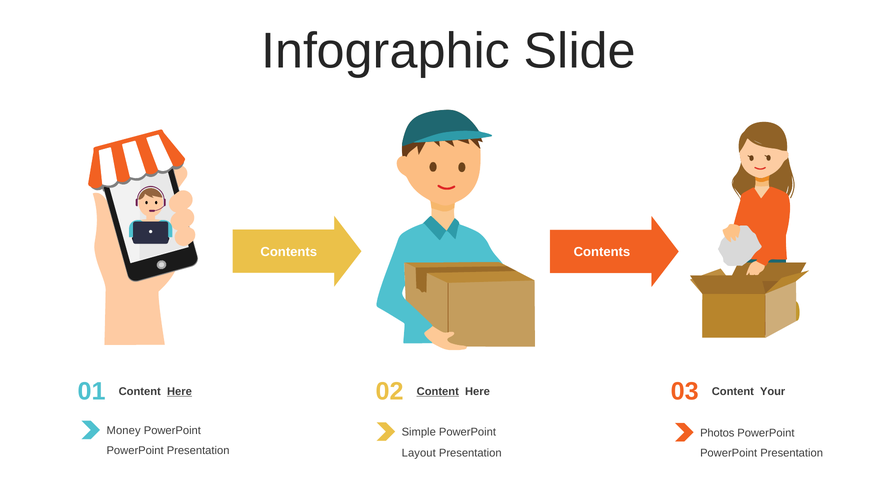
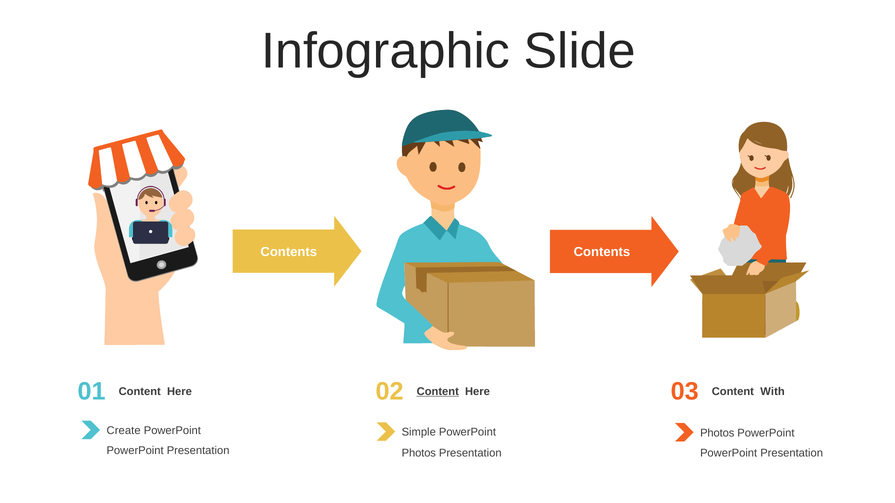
Here underline: present -> none (179, 392)
Your: Your -> With (773, 392)
Money: Money -> Create (124, 431)
Layout: Layout -> Photos (419, 453)
